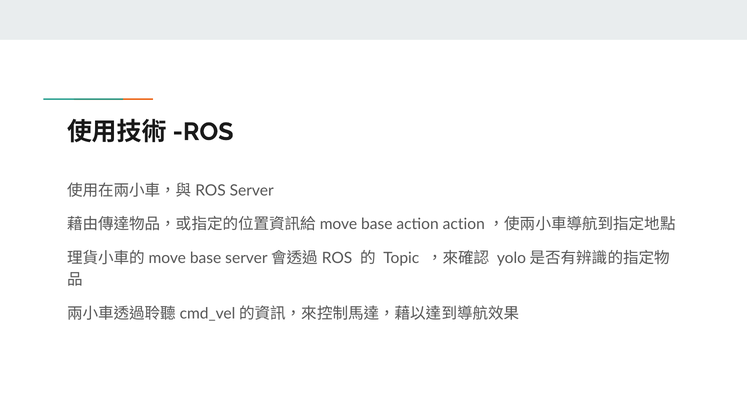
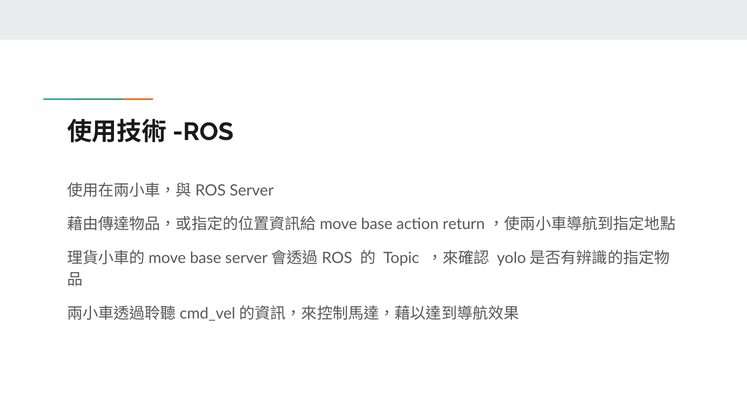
action action: action -> return (464, 224)
